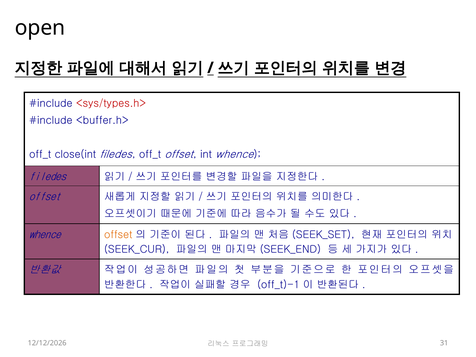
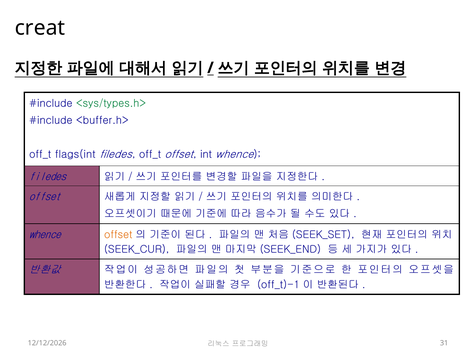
open: open -> creat (40, 28)
<sys/types.h> colour: red -> green (111, 103)
close(int: close(int -> flags(int (75, 154)
